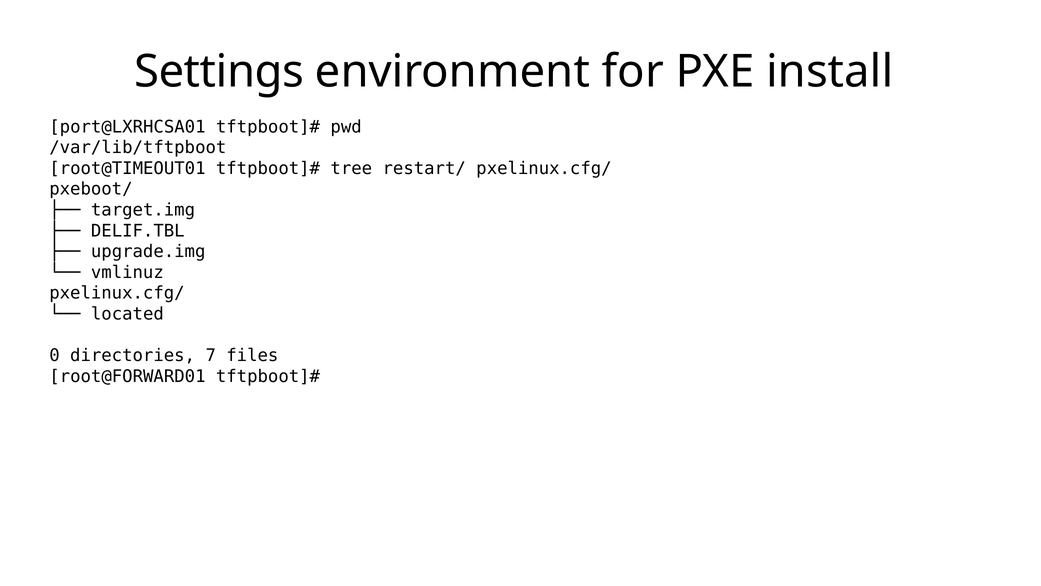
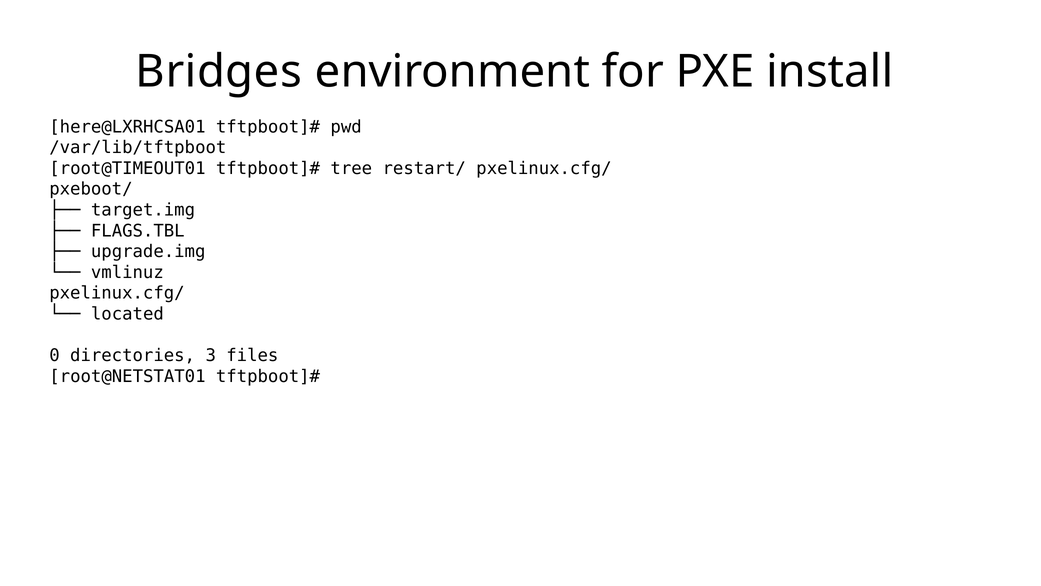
Settings: Settings -> Bridges (219, 72)
port@LXRHCSA01: port@LXRHCSA01 -> here@LXRHCSA01 (127, 127)
DELIF.TBL: DELIF.TBL -> FLAGS.TBL (138, 231)
7: 7 -> 3 (211, 355)
root@FORWARD01: root@FORWARD01 -> root@NETSTAT01 (127, 376)
